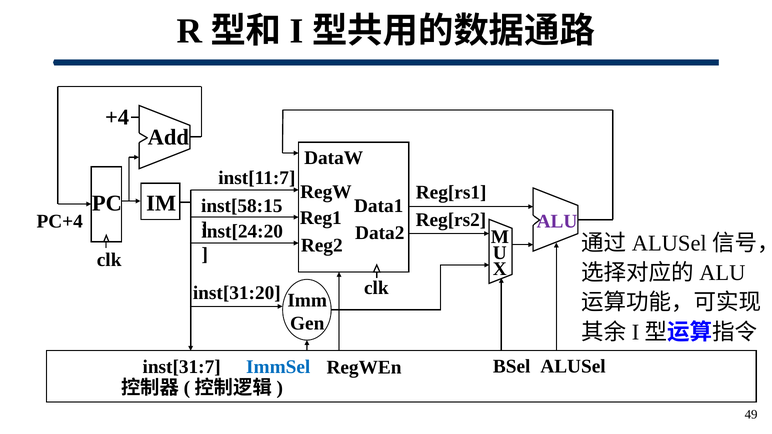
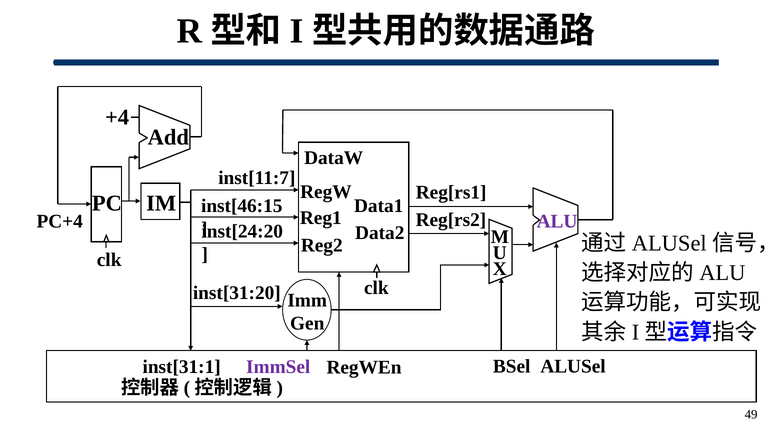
inst[58:15: inst[58:15 -> inst[46:15 (242, 206)
inst[31:7: inst[31:7 -> inst[31:1 (182, 367)
ImmSel colour: blue -> purple (278, 367)
